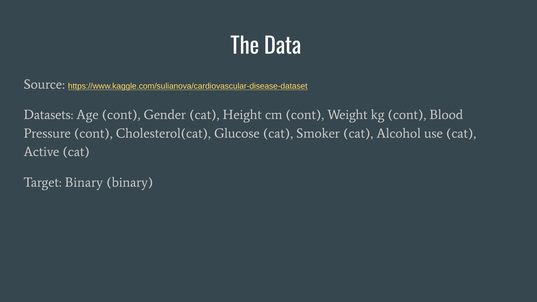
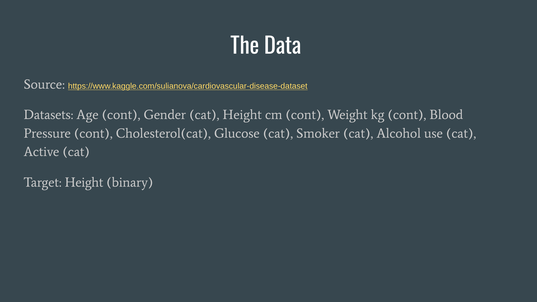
Target Binary: Binary -> Height (84, 182)
